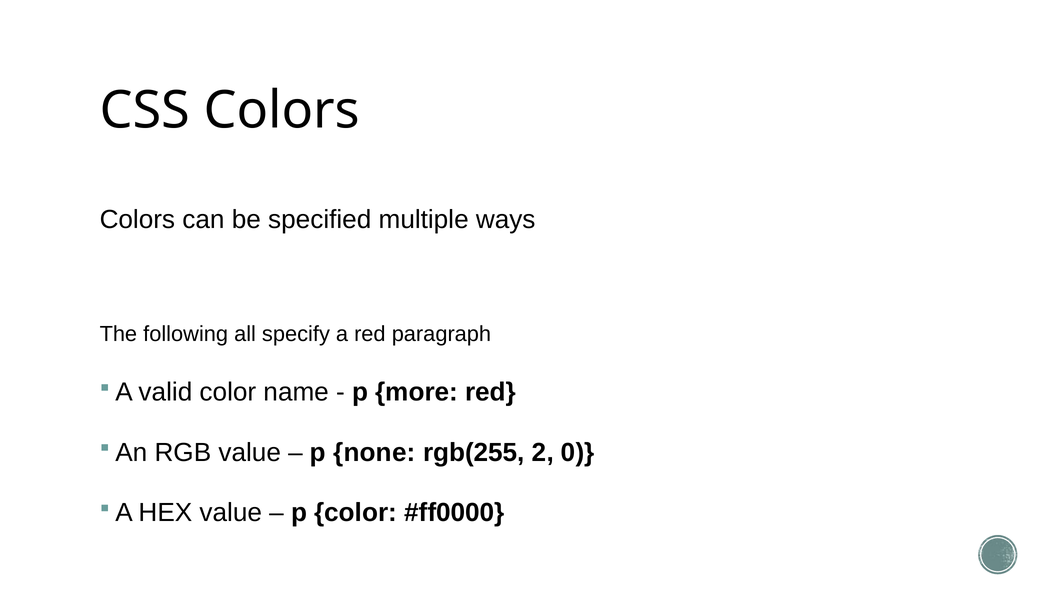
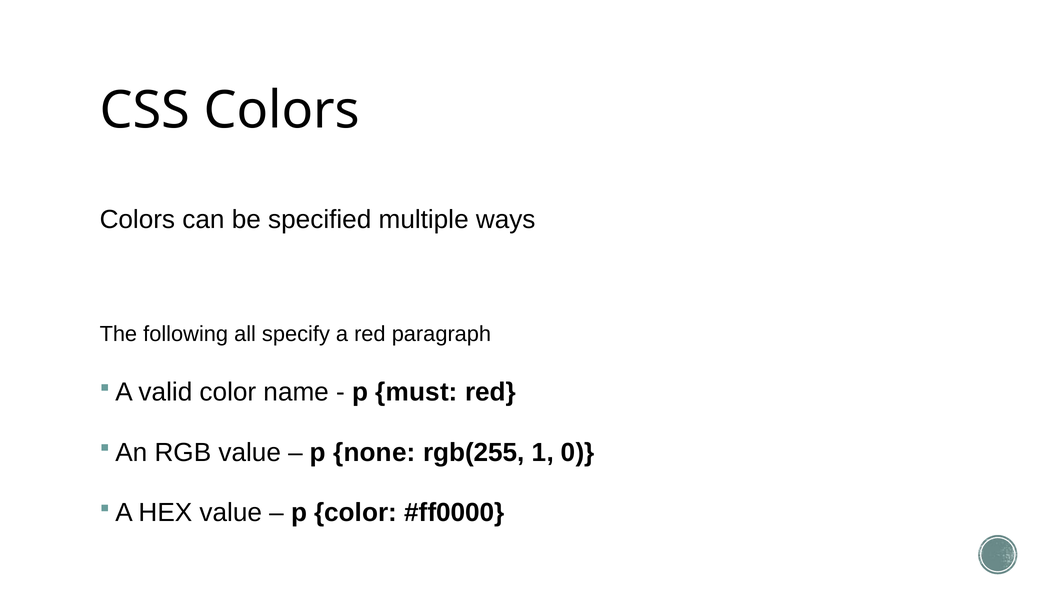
more: more -> must (416, 392)
2: 2 -> 1 (543, 452)
